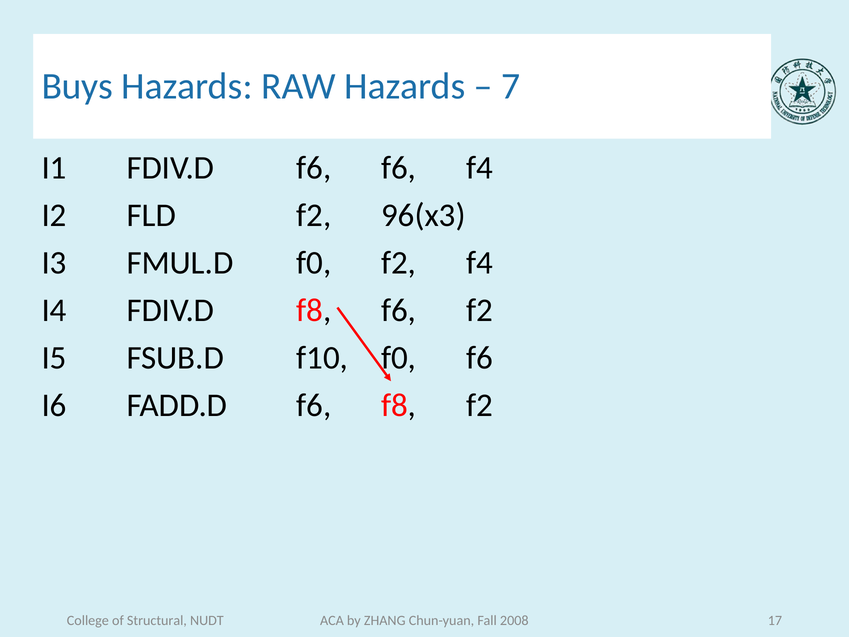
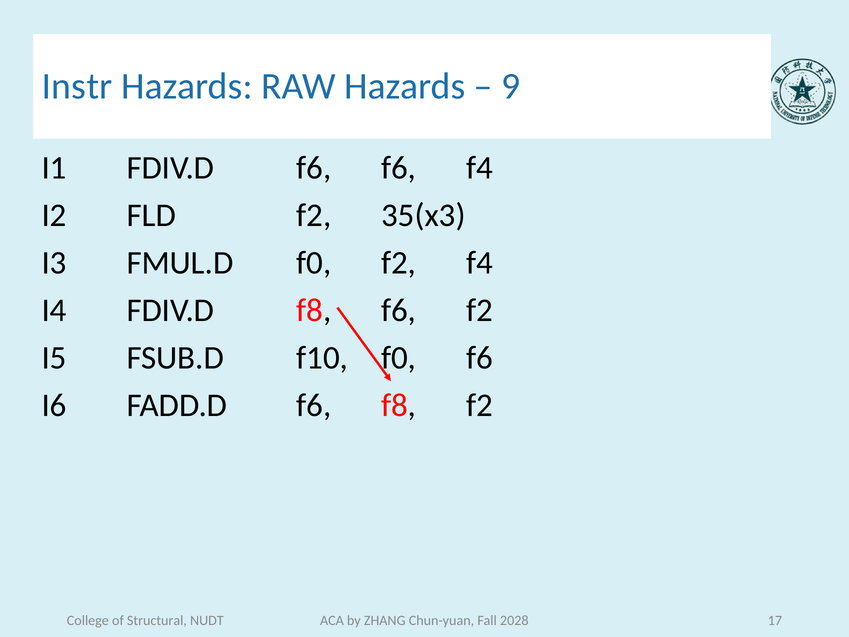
Buys: Buys -> Instr (77, 86)
7: 7 -> 9 (511, 86)
96(x3: 96(x3 -> 35(x3 (423, 215)
2008: 2008 -> 2028 (514, 620)
